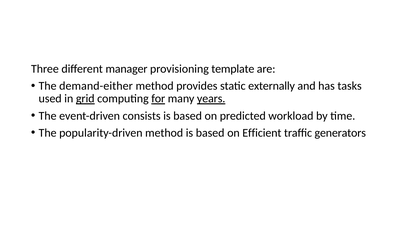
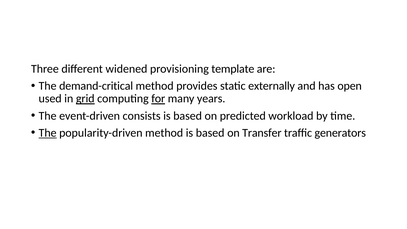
manager: manager -> widened (126, 69)
demand-either: demand-either -> demand-critical (96, 86)
tasks: tasks -> open (350, 86)
years underline: present -> none (211, 99)
The underline: none -> present (48, 133)
Efficient: Efficient -> Transfer (262, 133)
